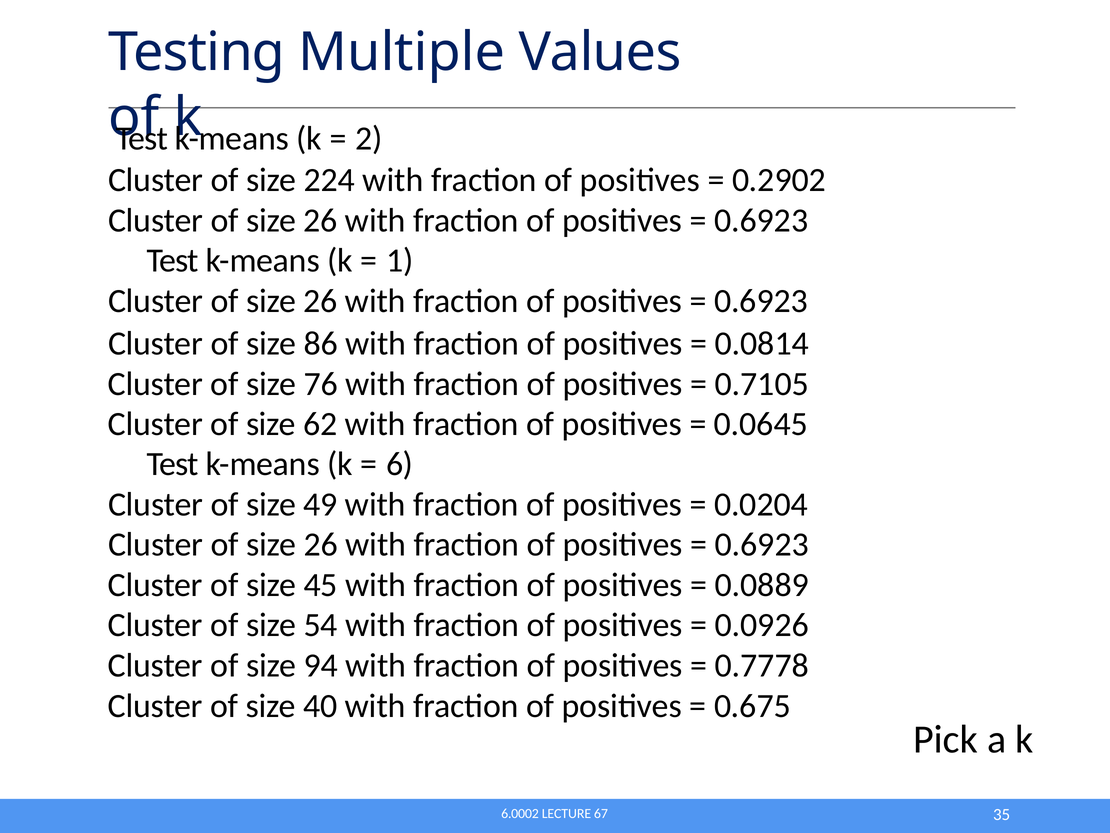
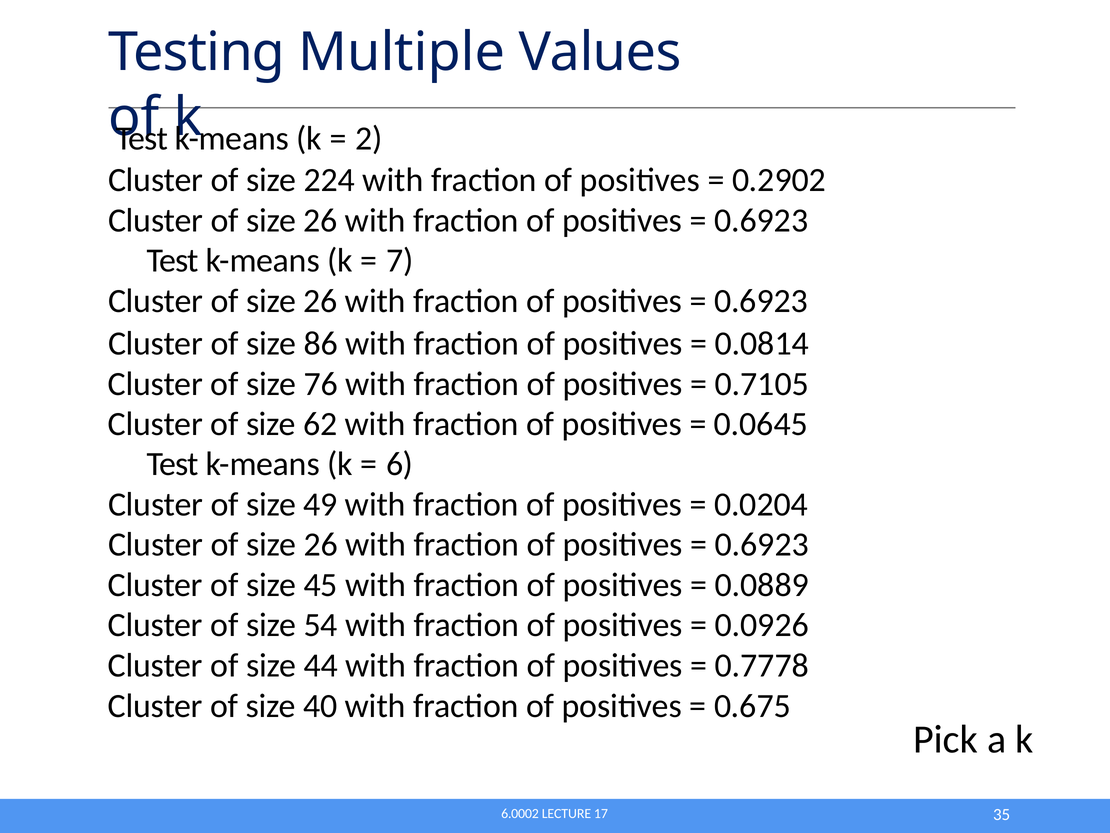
1: 1 -> 7 (400, 260)
94: 94 -> 44 (321, 665)
67: 67 -> 17 (601, 813)
